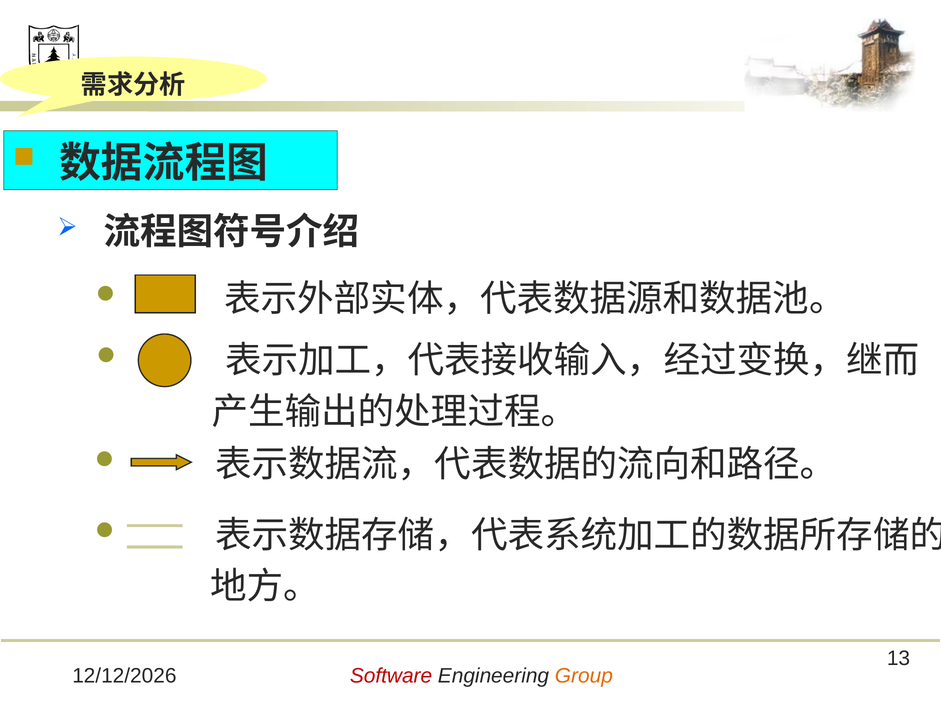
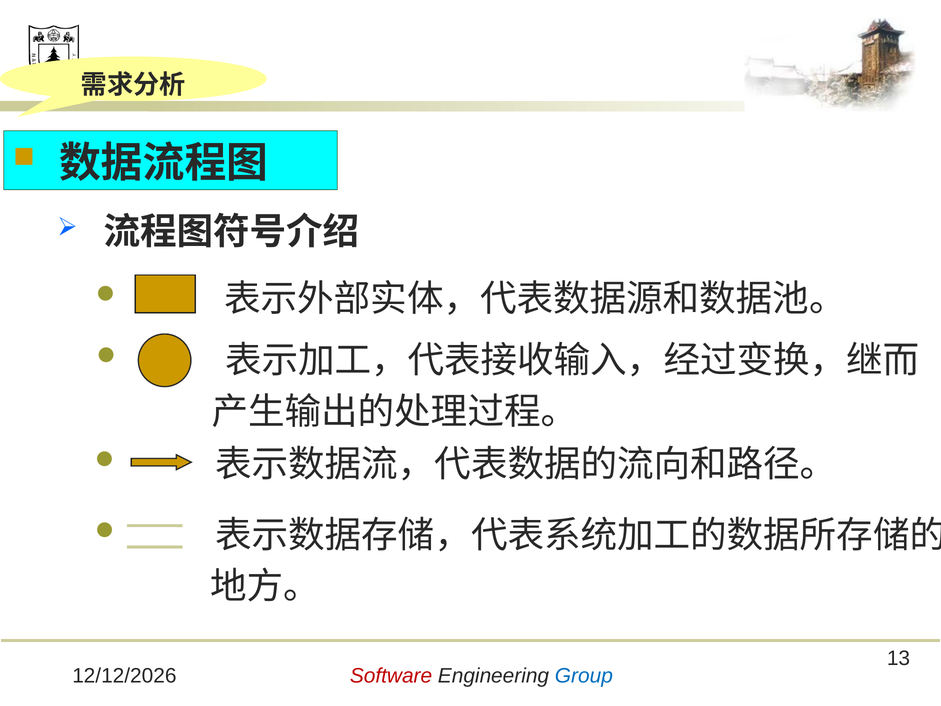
Group colour: orange -> blue (584, 675)
